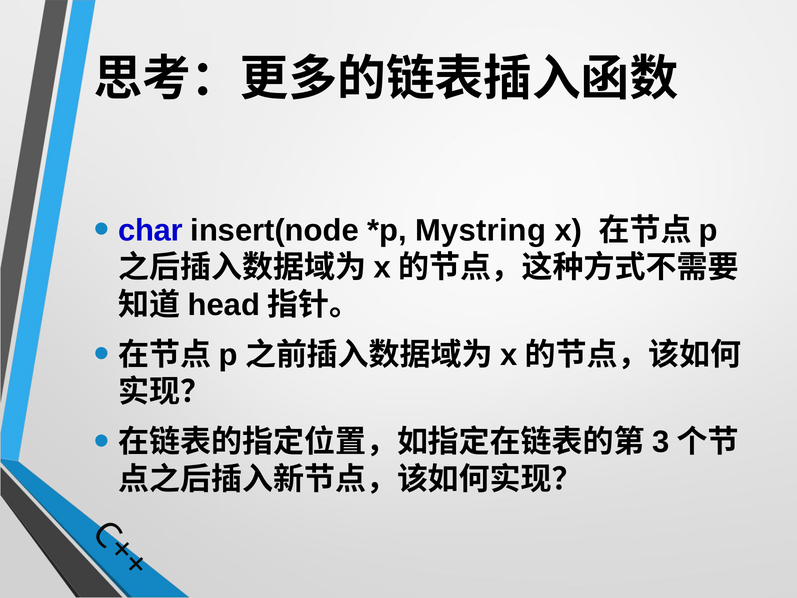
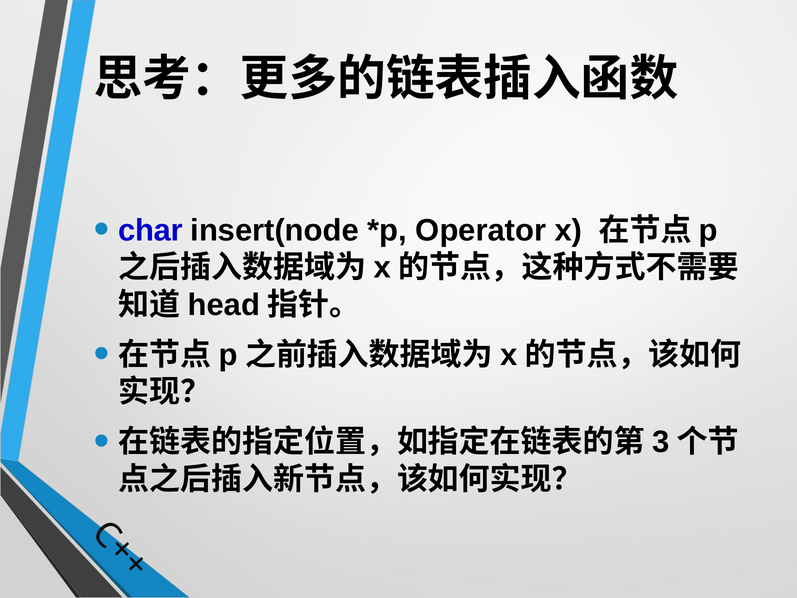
Mystring: Mystring -> Operator (481, 230)
